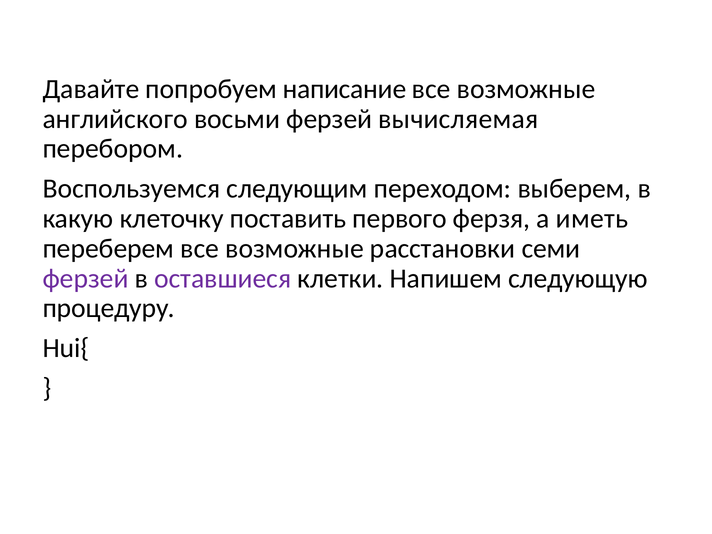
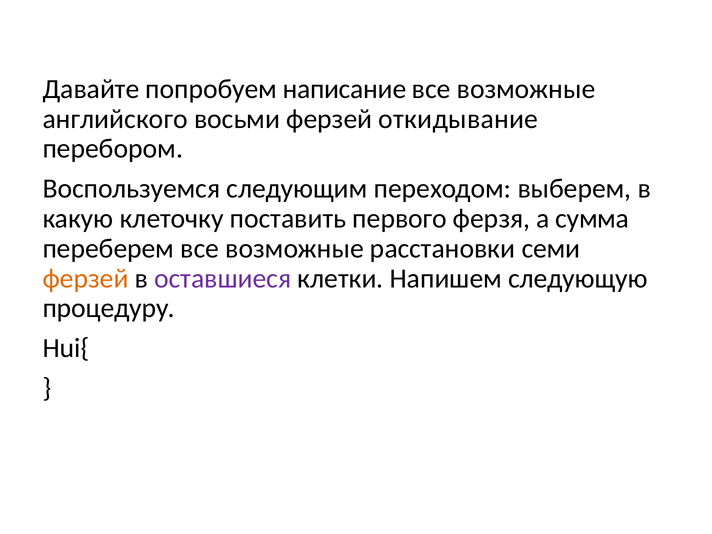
вычисляемая: вычисляемая -> откидывание (458, 119)
иметь: иметь -> сумма (592, 219)
ферзей colour: purple -> orange (86, 278)
